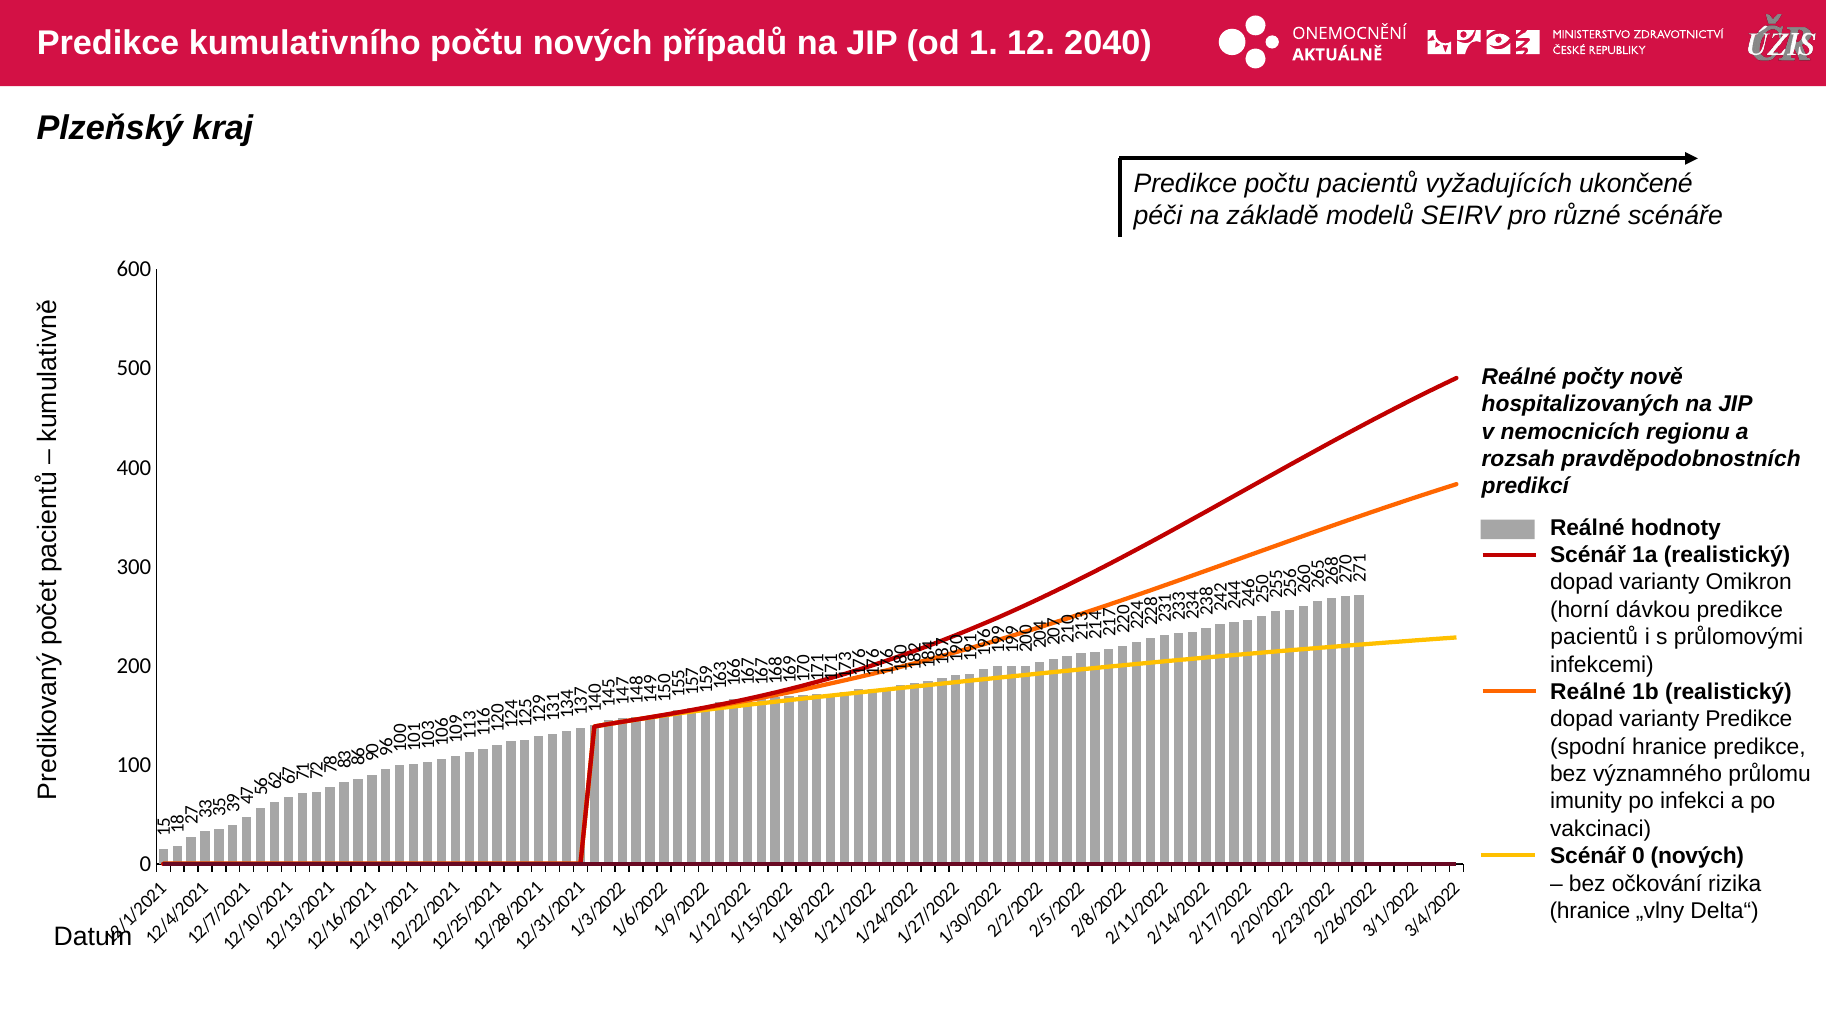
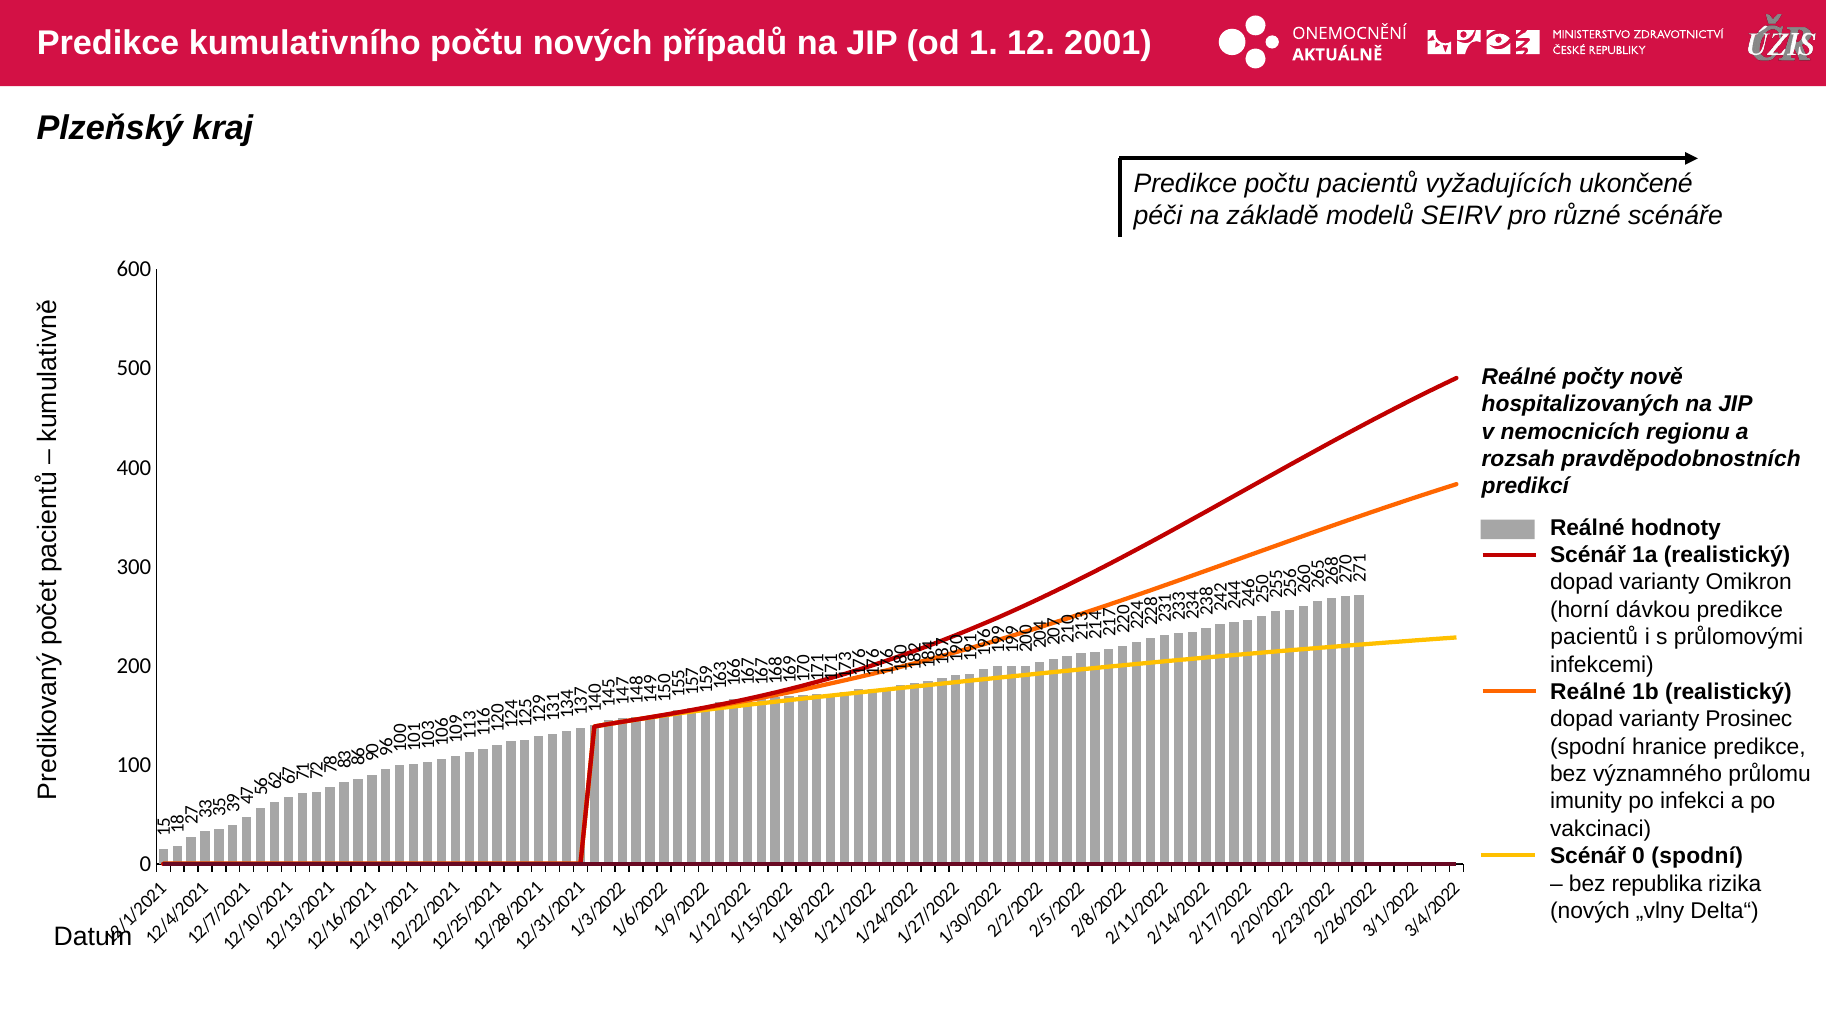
2040: 2040 -> 2001 (1108, 43)
varianty Predikce: Predikce -> Prosinec (1749, 719)
0 nových: nových -> spodní (1697, 856)
očkování: očkování -> republika (1657, 884)
hranice: hranice -> nových (1590, 911)
